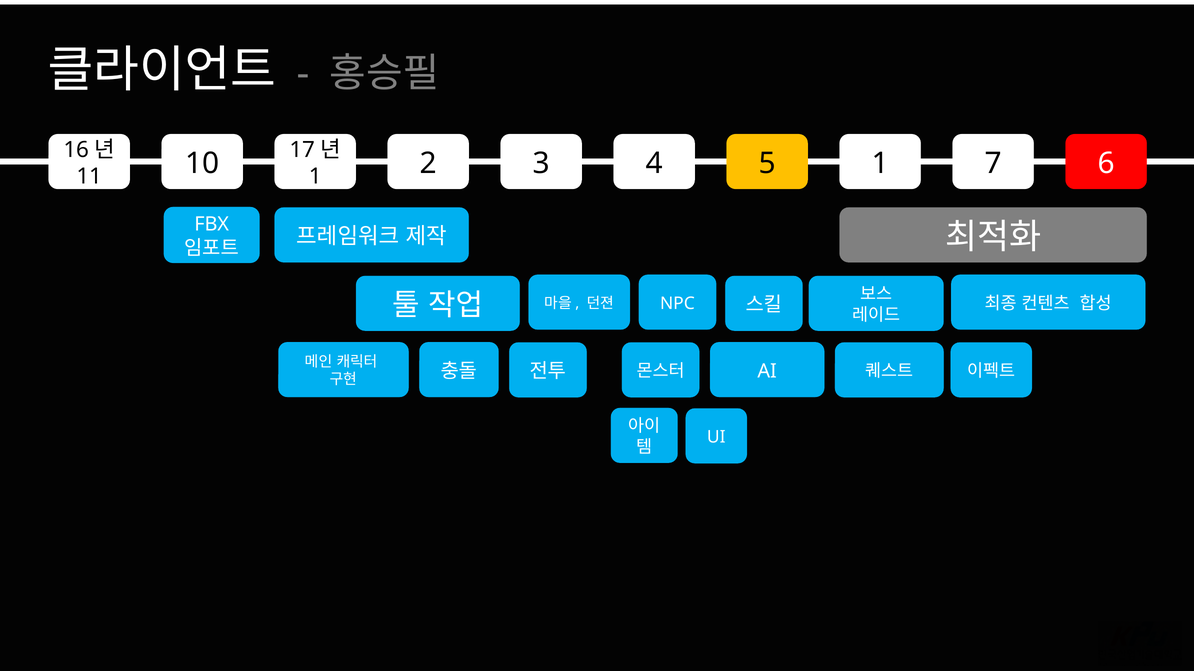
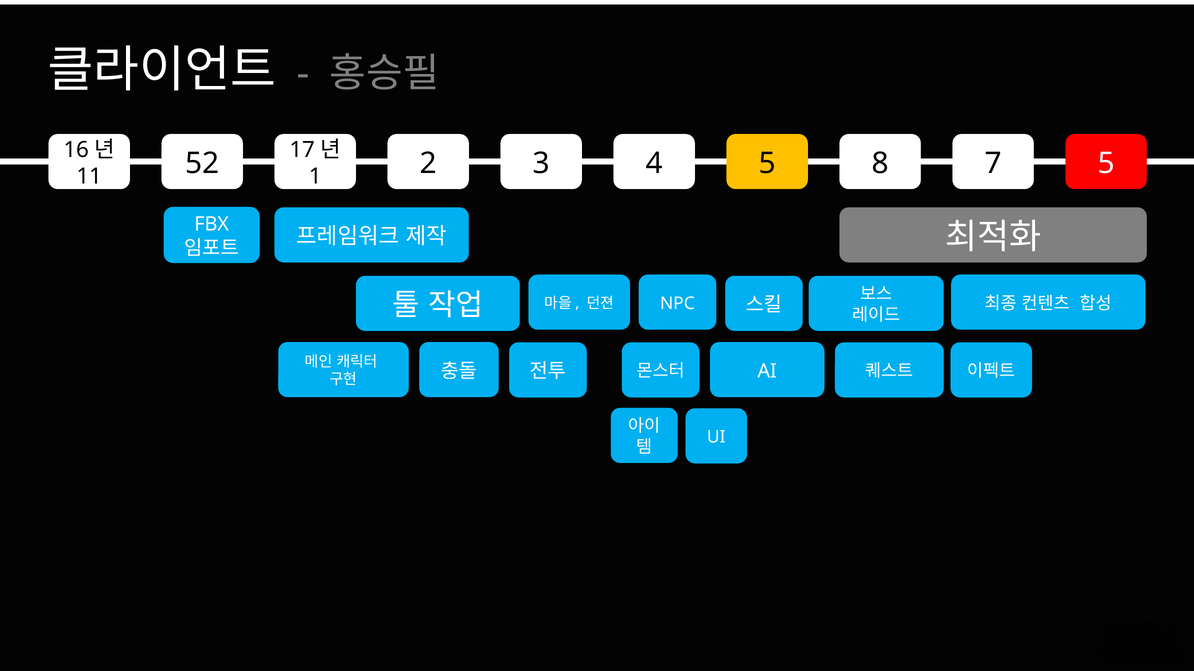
4 1: 1 -> 8 (880, 164)
5 6: 6 -> 5 (1106, 164)
10: 10 -> 52 (202, 164)
